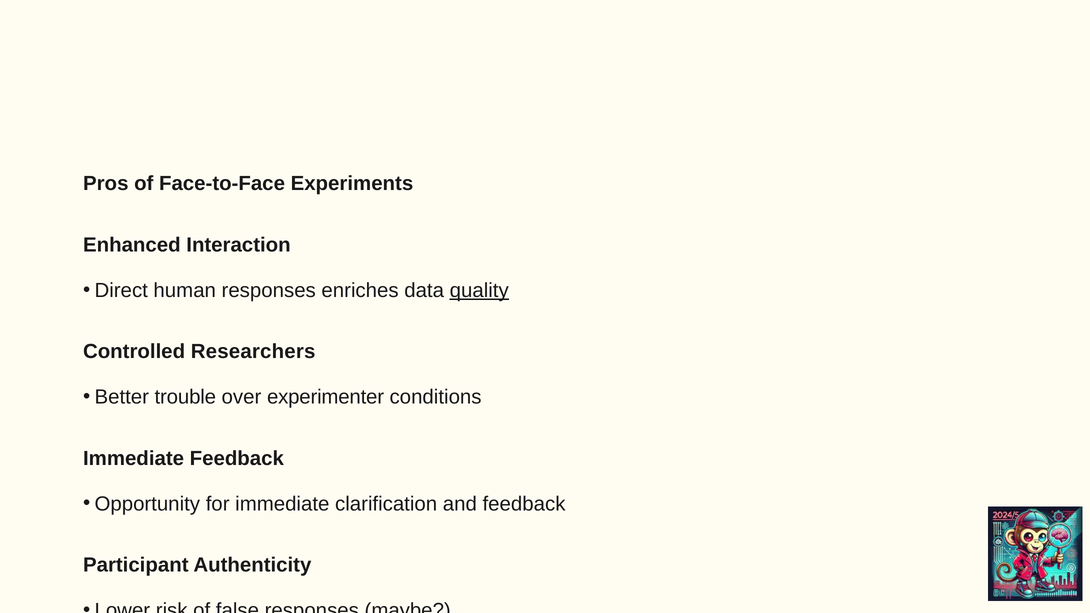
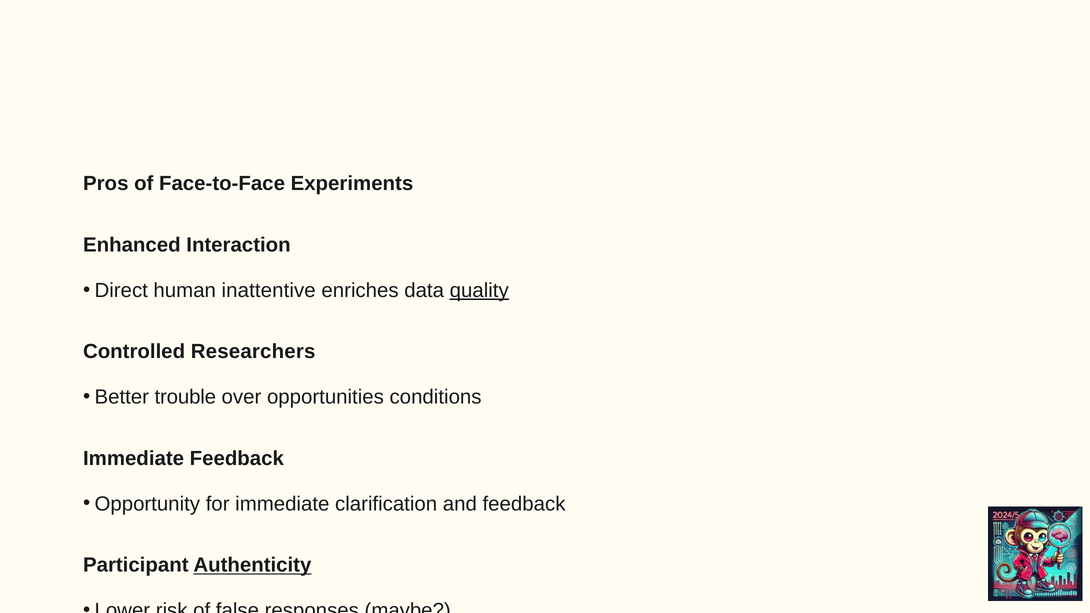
human responses: responses -> inattentive (269, 290)
experimenter: experimenter -> opportunities (325, 397)
Authenticity underline: none -> present (252, 565)
